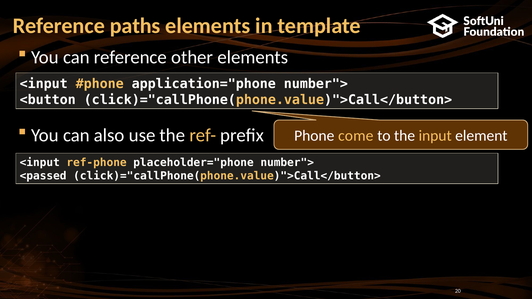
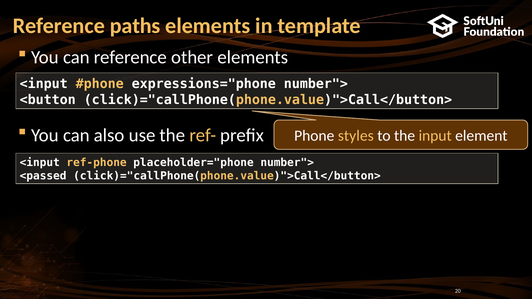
application="phone: application="phone -> expressions="phone (204, 84)
come: come -> styles (356, 136)
